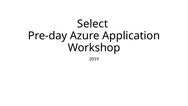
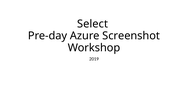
Application: Application -> Screenshot (131, 36)
